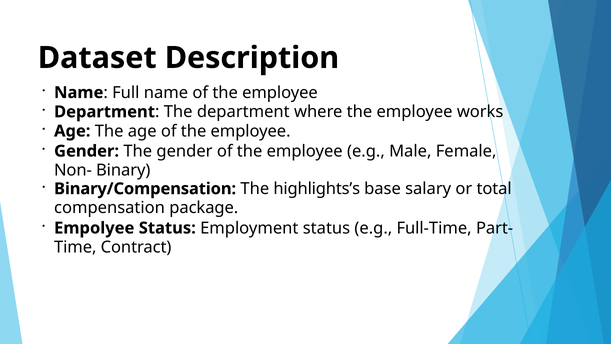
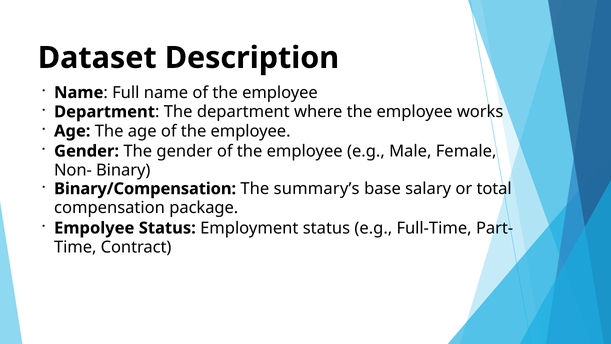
highlights’s: highlights’s -> summary’s (317, 189)
